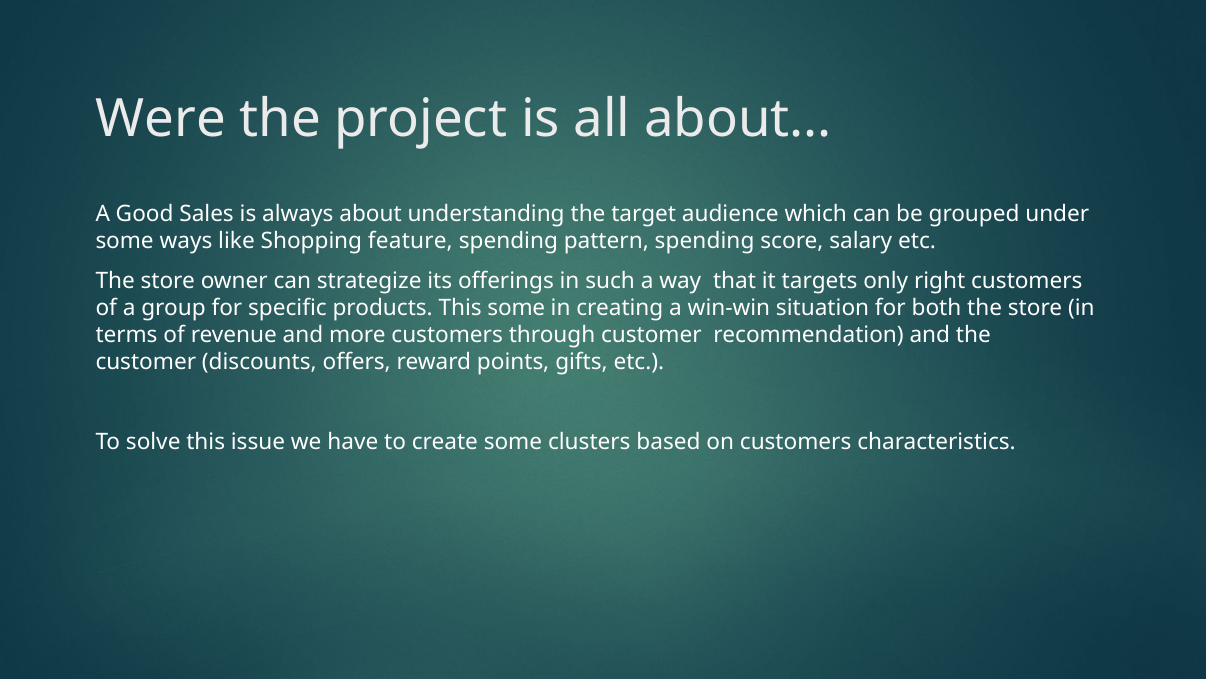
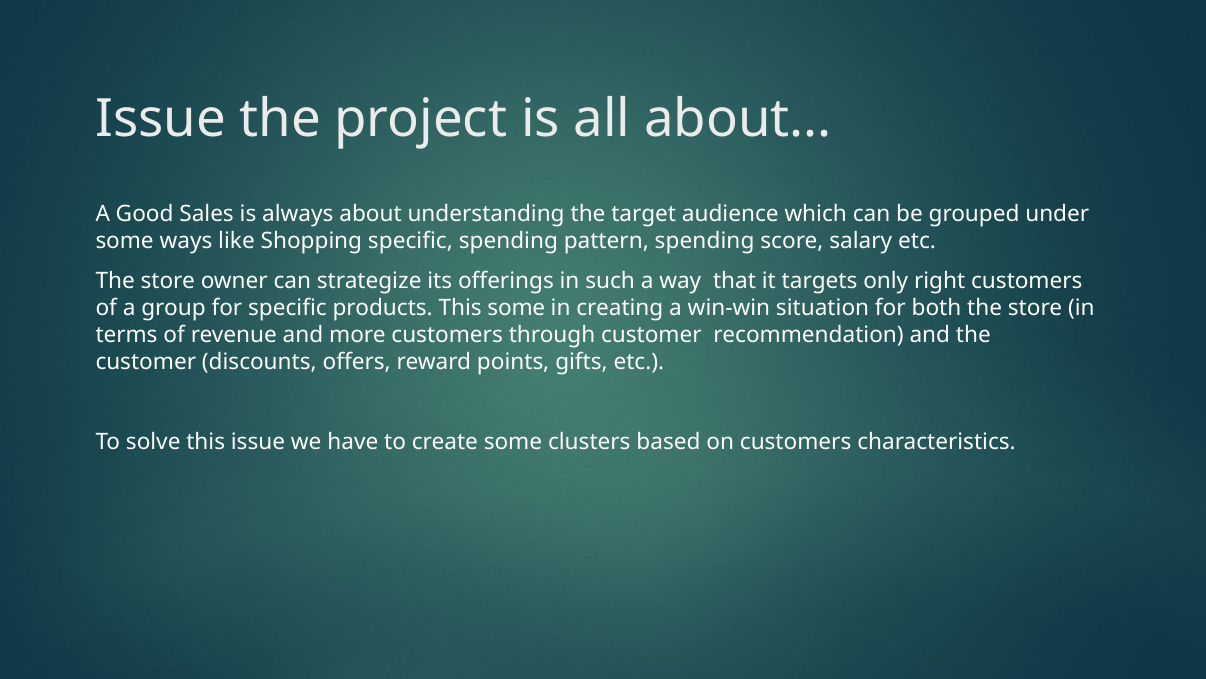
Were: Were -> Issue (161, 119)
Shopping feature: feature -> specific (410, 241)
